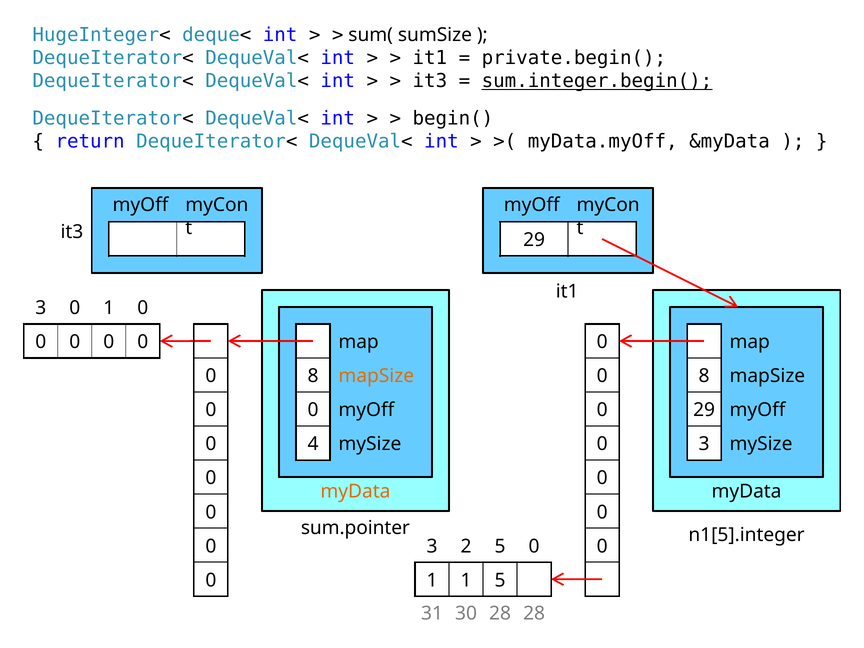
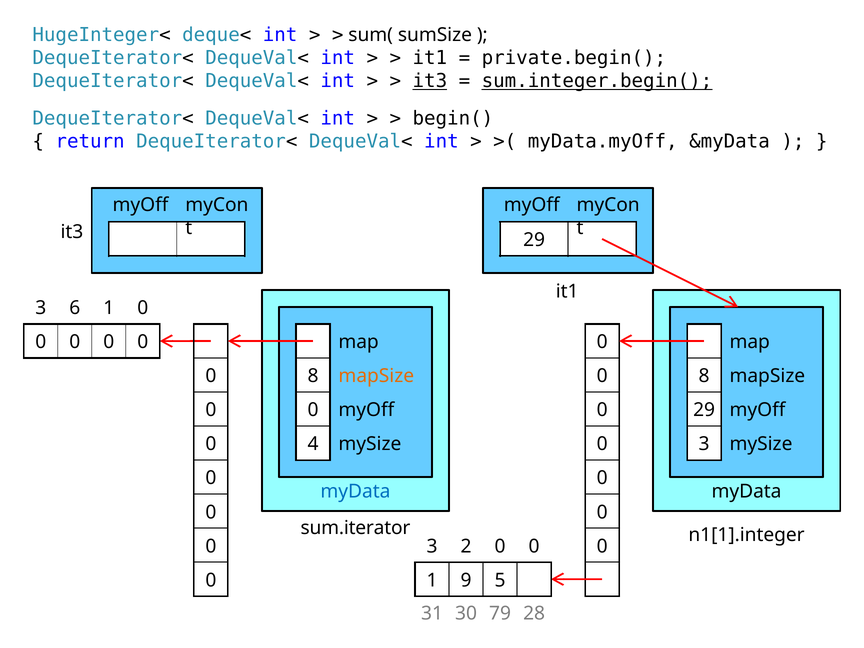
it3 underline: none -> present (430, 81)
3 0: 0 -> 6 (75, 308)
myData colour: orange -> blue (355, 492)
sum.pointer: sum.pointer -> sum.iterator (355, 528)
n1[5].integer: n1[5].integer -> n1[1].integer (747, 535)
2 5: 5 -> 0 (500, 546)
1 1: 1 -> 9 (466, 580)
30 28: 28 -> 79 (500, 614)
